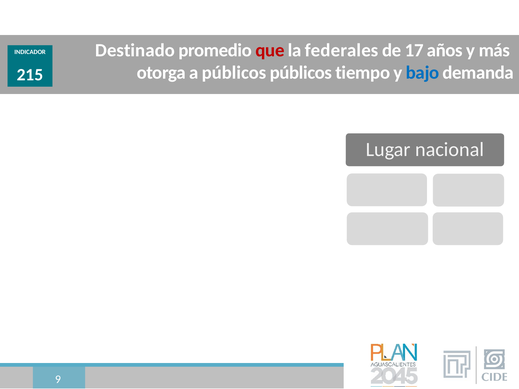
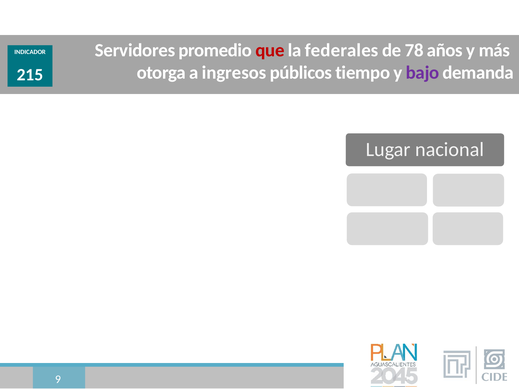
Destinado: Destinado -> Servidores (135, 50)
17: 17 -> 78 (414, 50)
a públicos: públicos -> ingresos (234, 73)
bajo colour: blue -> purple (423, 73)
